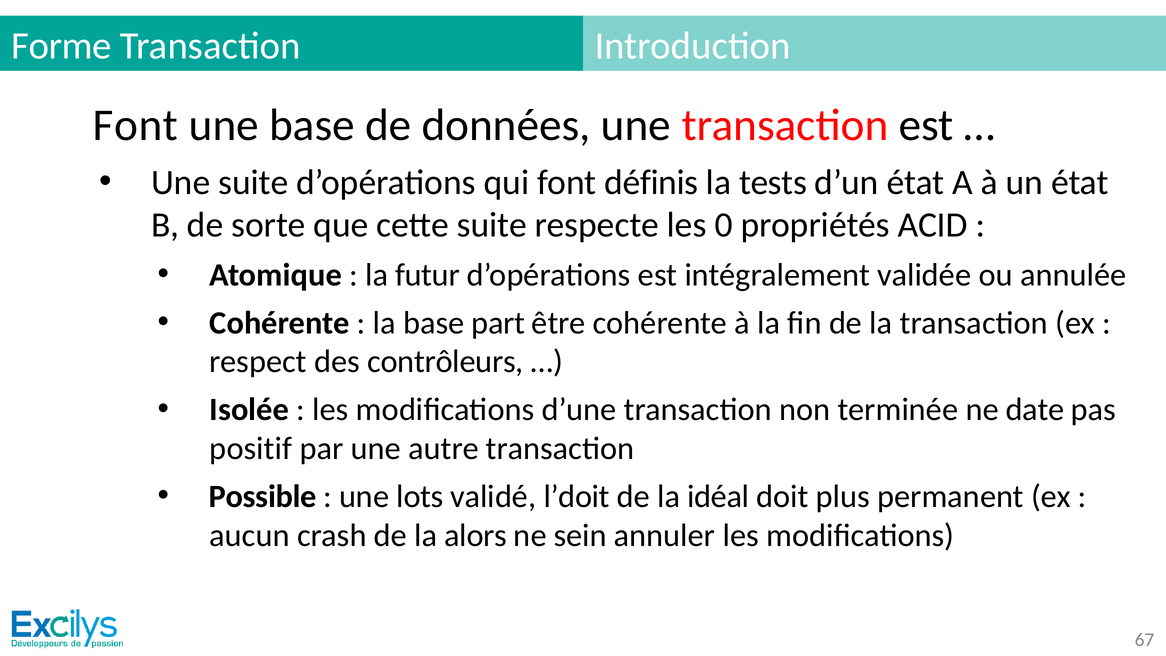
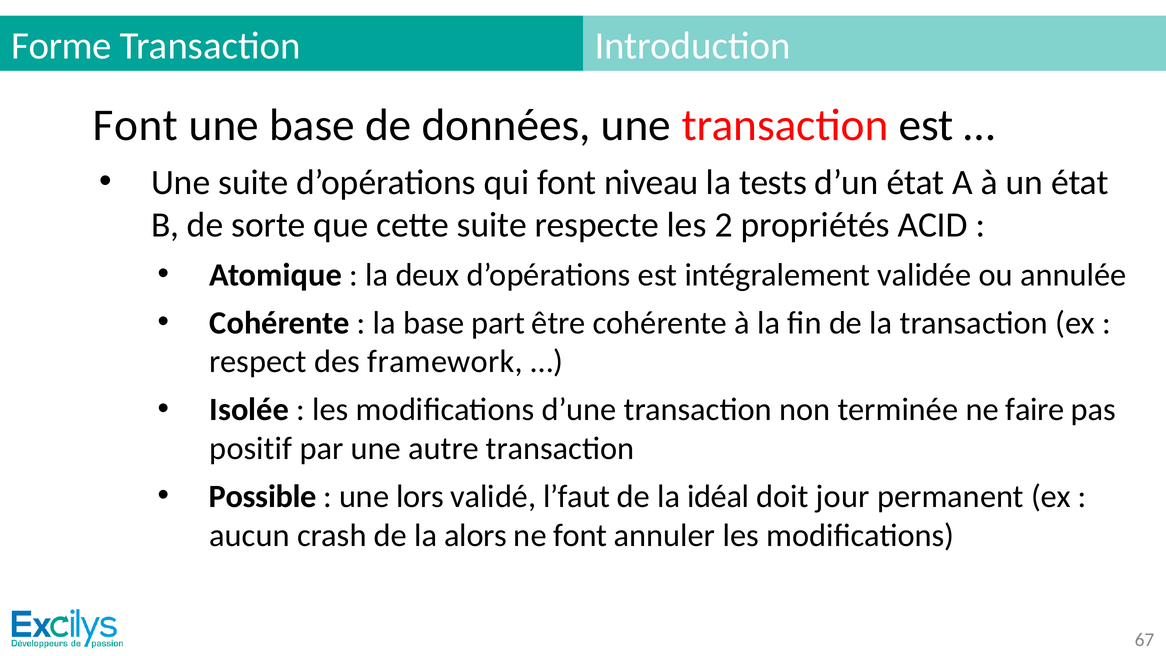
définis: définis -> niveau (651, 182)
0: 0 -> 2 (724, 225)
futur: futur -> deux (427, 275)
contrôleurs: contrôleurs -> framework (445, 362)
date: date -> faire (1035, 410)
lots: lots -> lors (420, 497)
l’doit: l’doit -> l’faut (577, 497)
plus: plus -> jour (843, 497)
ne sein: sein -> font (580, 535)
